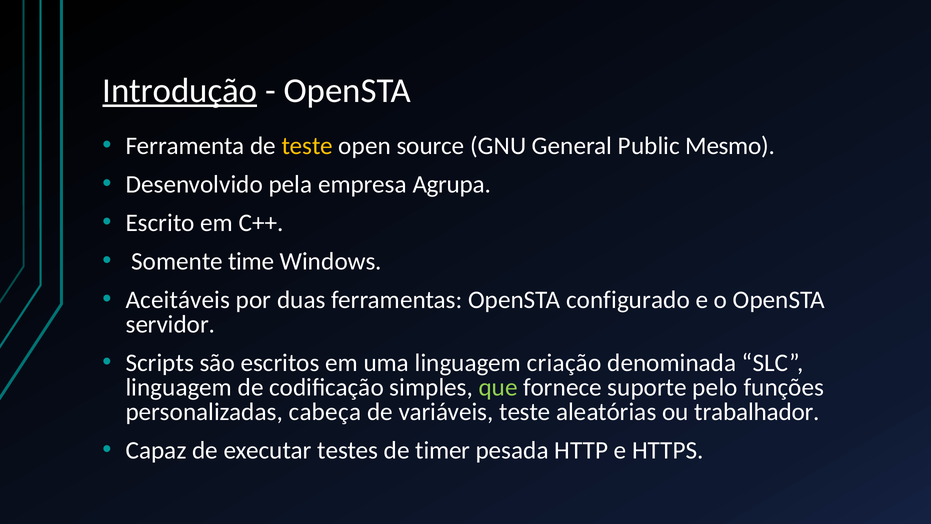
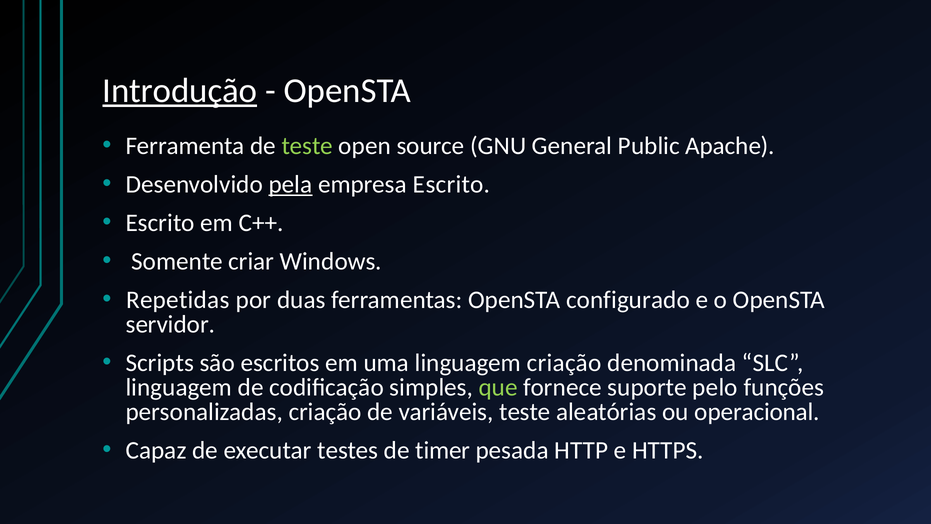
teste colour: yellow -> light green (307, 146)
Mesmo: Mesmo -> Apache (730, 146)
pela underline: none -> present (291, 184)
empresa Agrupa: Agrupa -> Escrito (452, 184)
time: time -> criar (251, 261)
Aceitáveis: Aceitáveis -> Repetidas (178, 300)
personalizadas cabeça: cabeça -> criação (325, 412)
trabalhador: trabalhador -> operacional (757, 412)
